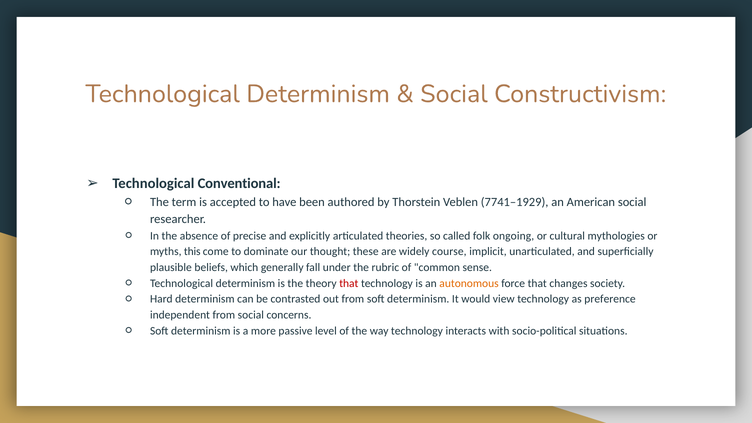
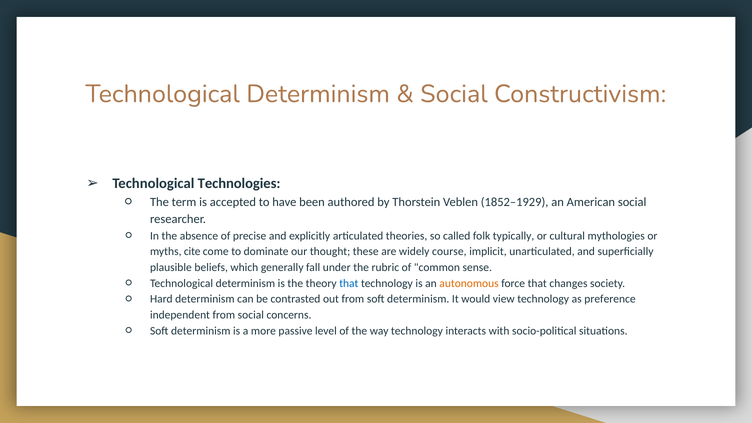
Conventional: Conventional -> Technologies (239, 184)
7741–1929: 7741–1929 -> 1852–1929 (515, 202)
ongoing: ongoing -> typically (514, 236)
this: this -> cite (192, 252)
that colour: red -> blue (349, 283)
